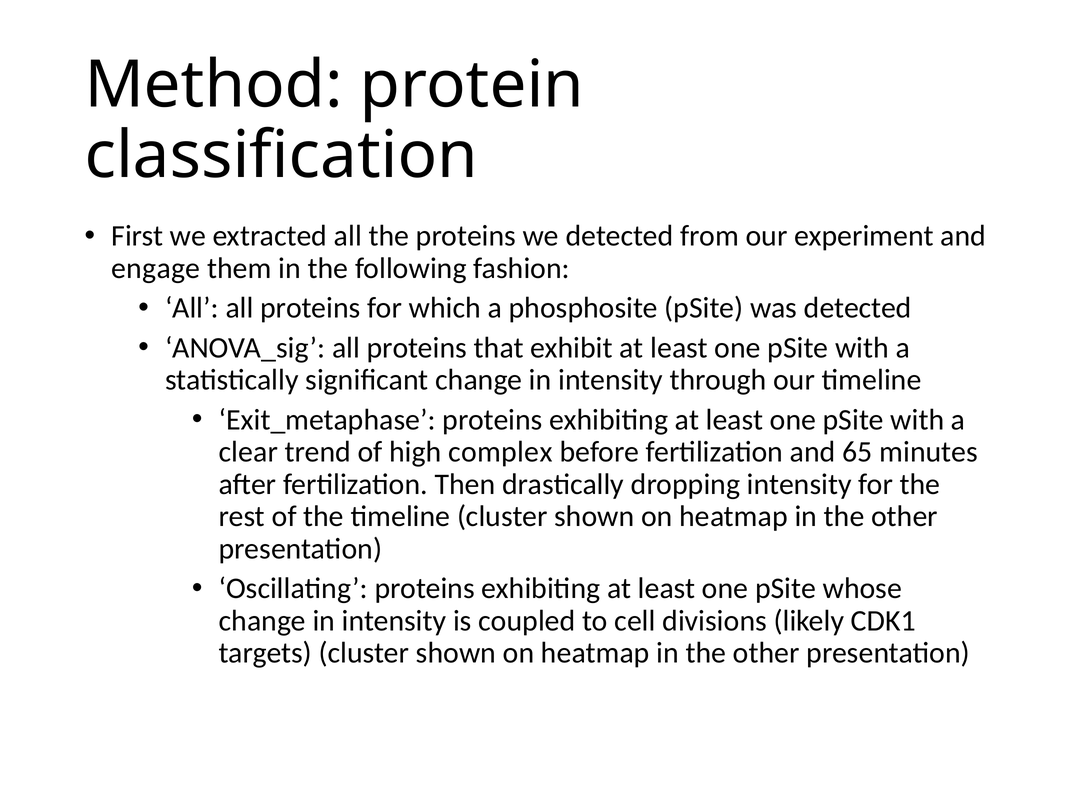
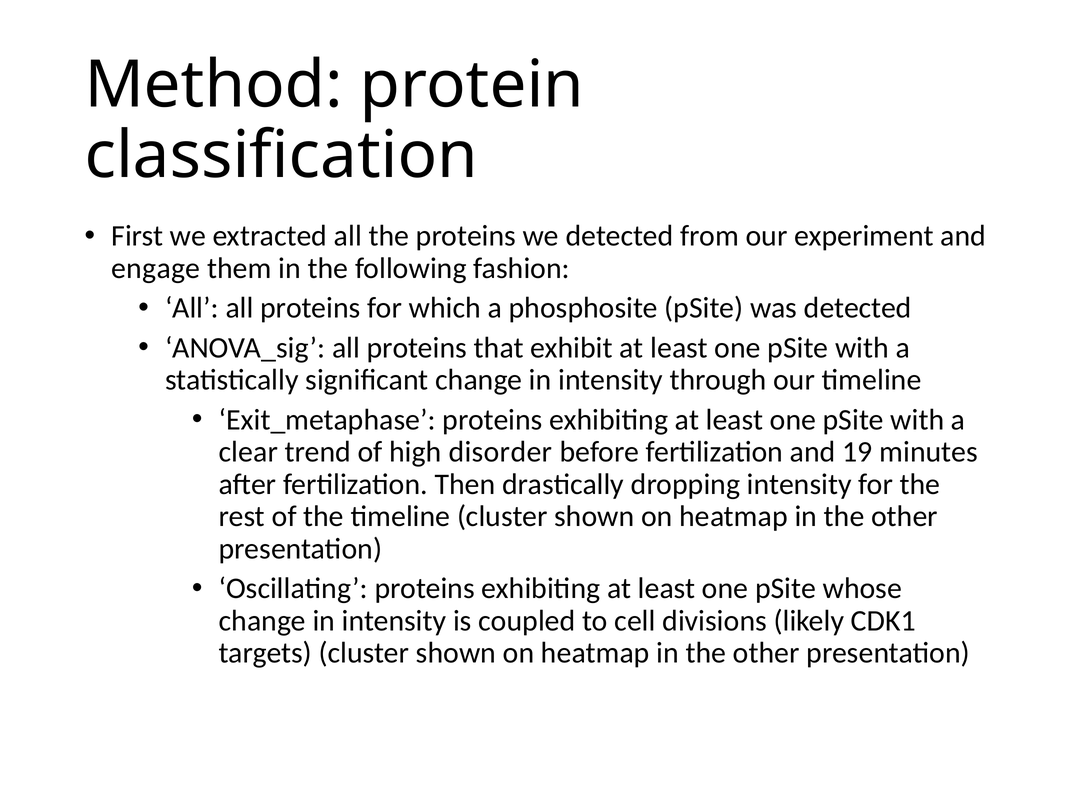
complex: complex -> disorder (500, 452)
65: 65 -> 19 (857, 452)
